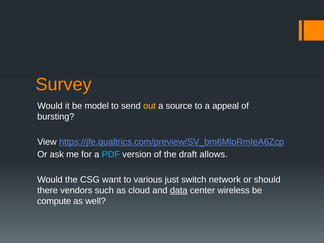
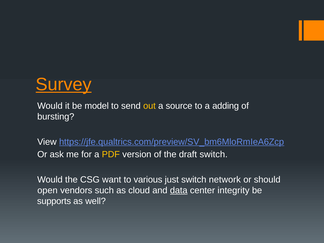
Survey underline: none -> present (64, 84)
appeal: appeal -> adding (226, 106)
PDF colour: light blue -> yellow (111, 154)
draft allows: allows -> switch (214, 154)
there: there -> open (47, 190)
wireless: wireless -> integrity (233, 190)
compute: compute -> supports (54, 201)
